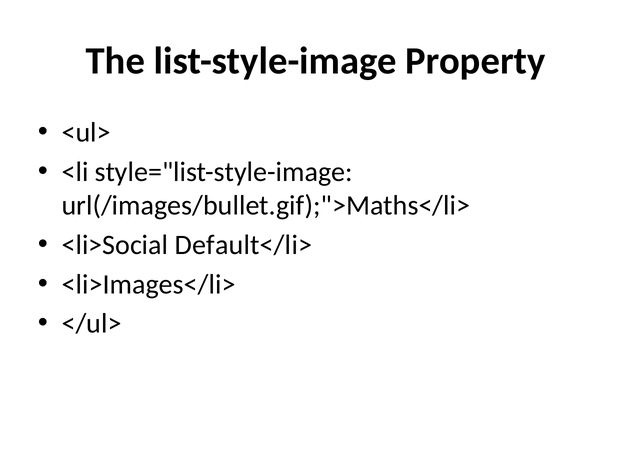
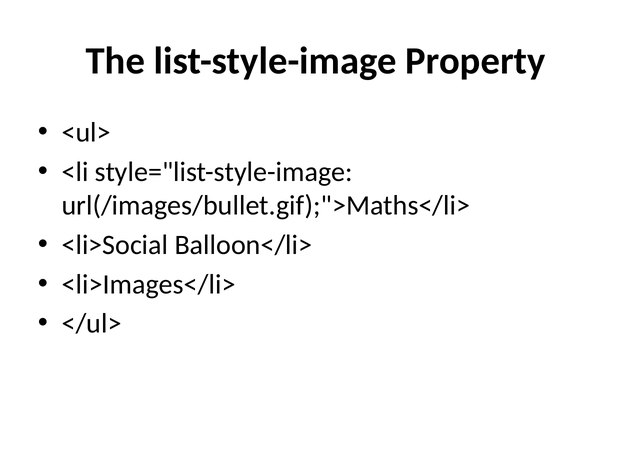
Default</li>: Default</li> -> Balloon</li> (243, 245)
